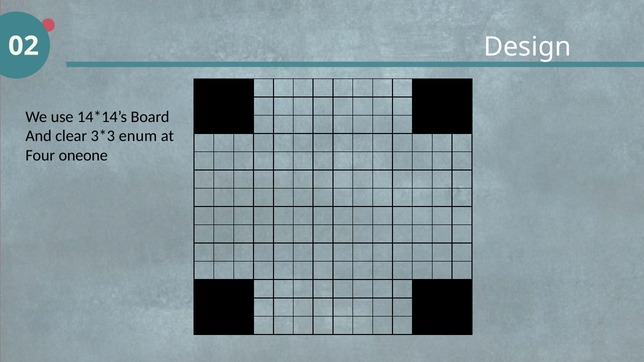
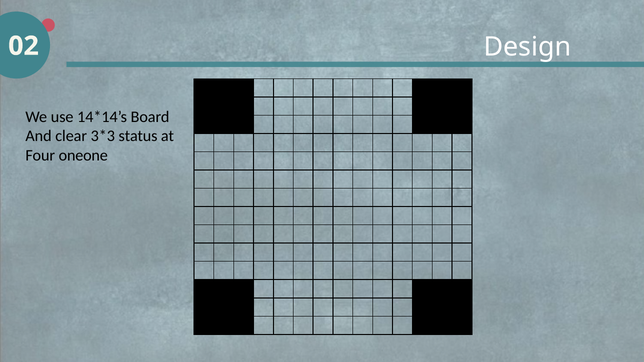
enum: enum -> status (138, 136)
